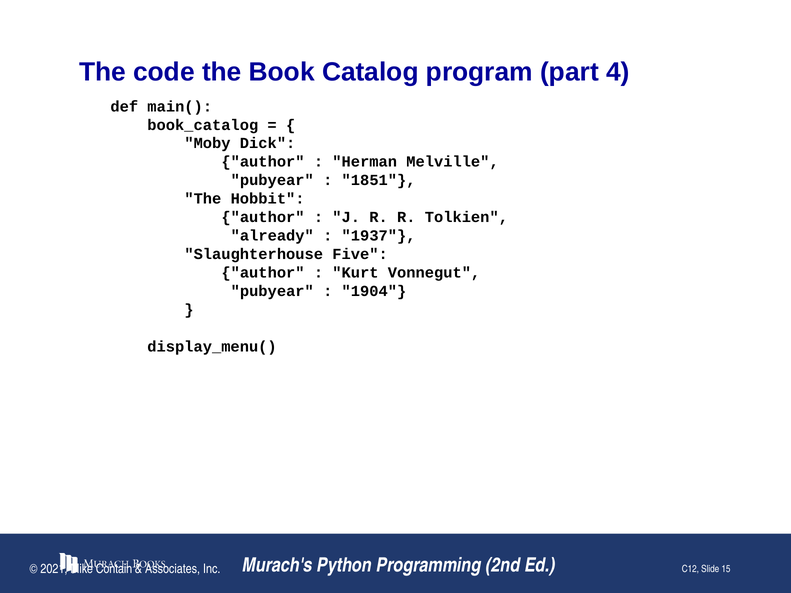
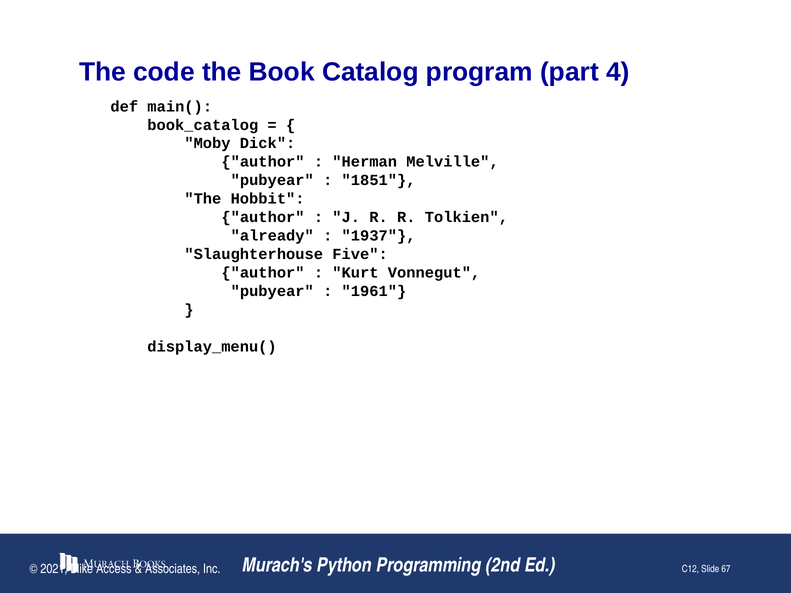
1904: 1904 -> 1961 (374, 291)
Contain: Contain -> Access (114, 569)
15: 15 -> 67 (726, 569)
